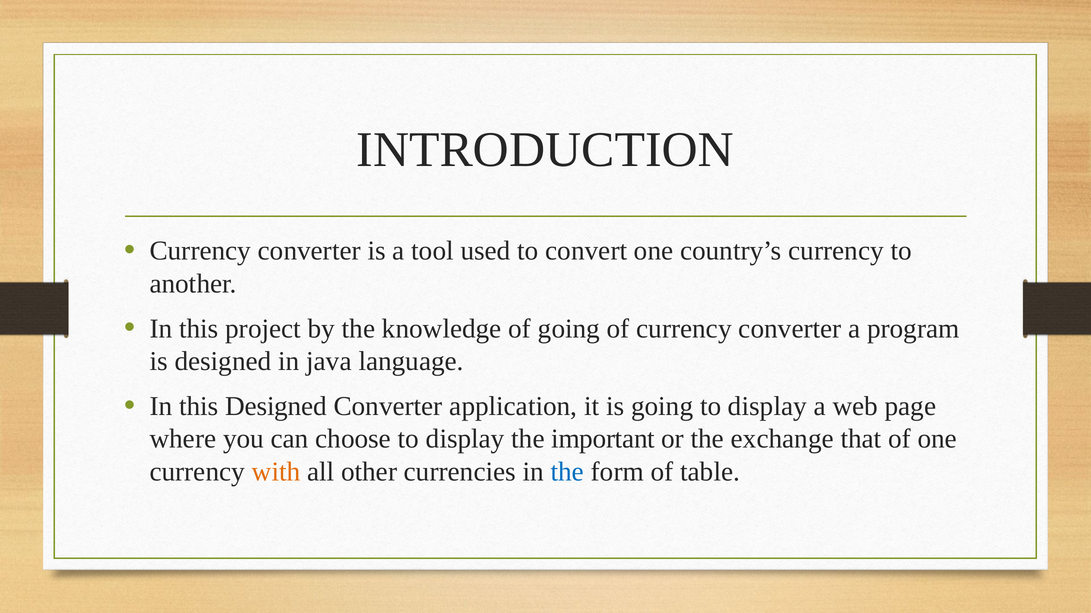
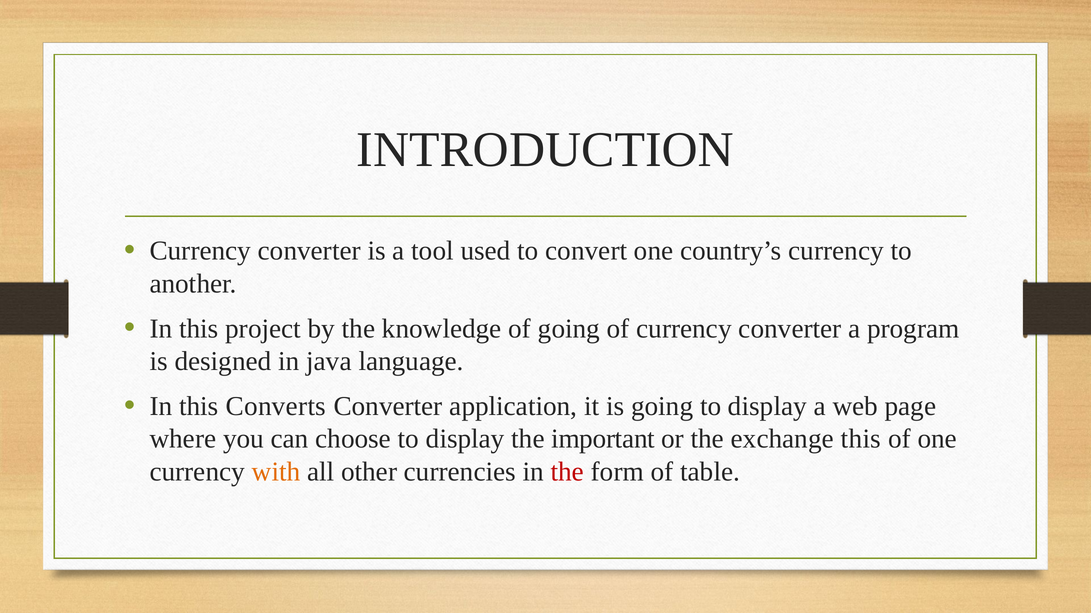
this Designed: Designed -> Converts (276, 407)
exchange that: that -> this (861, 439)
the colour: blue -> red (567, 472)
